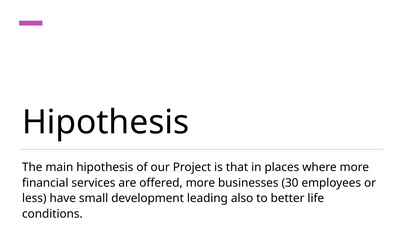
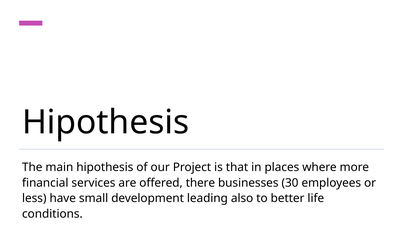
offered more: more -> there (200, 183)
